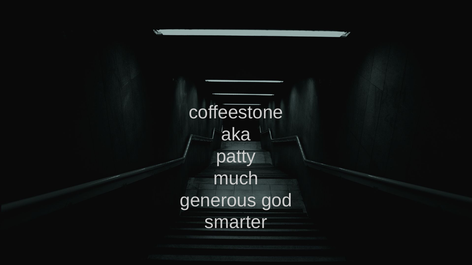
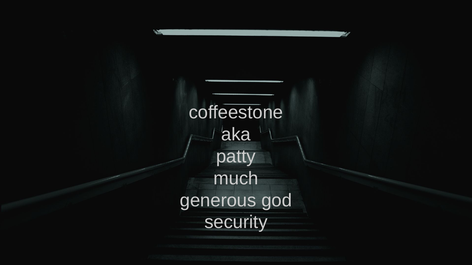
smarter: smarter -> security (236, 223)
